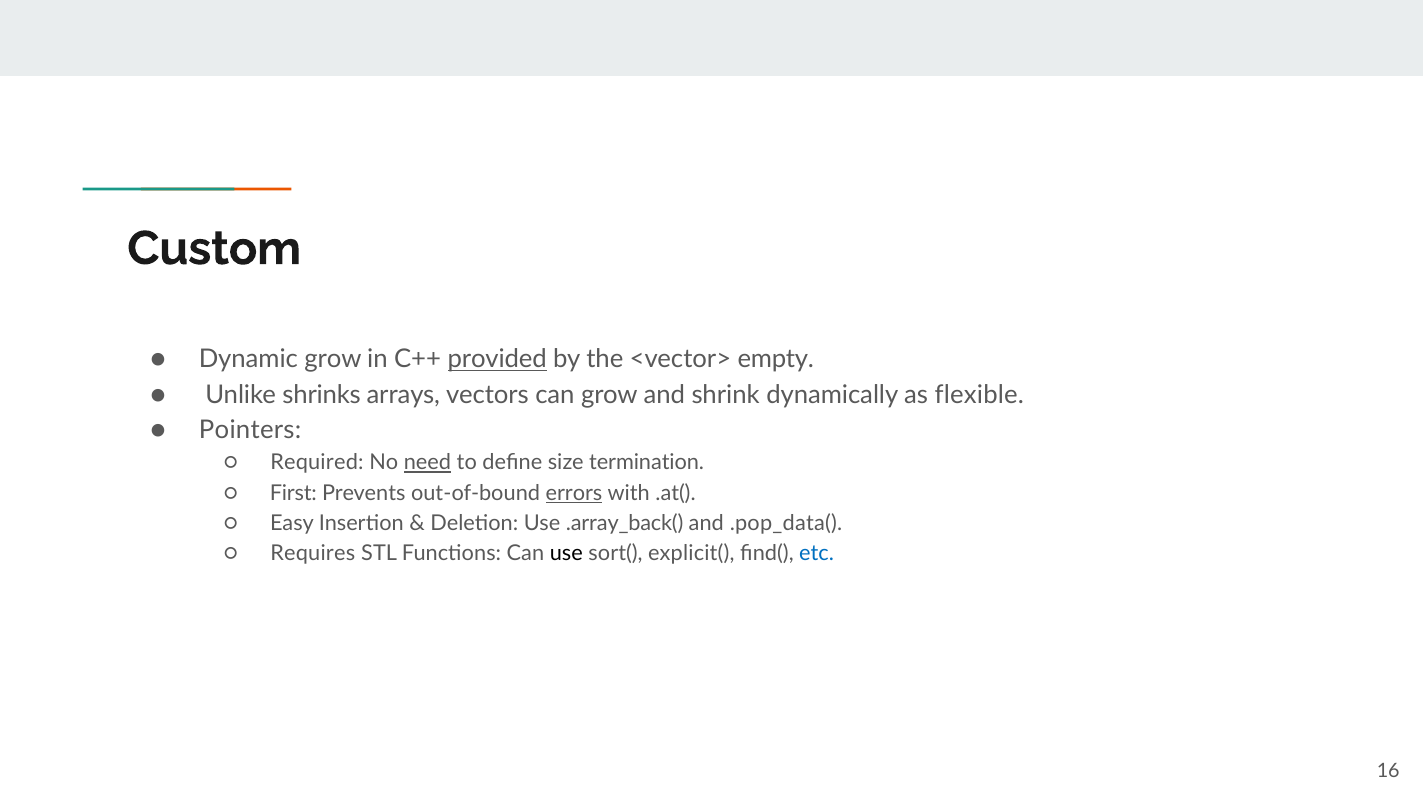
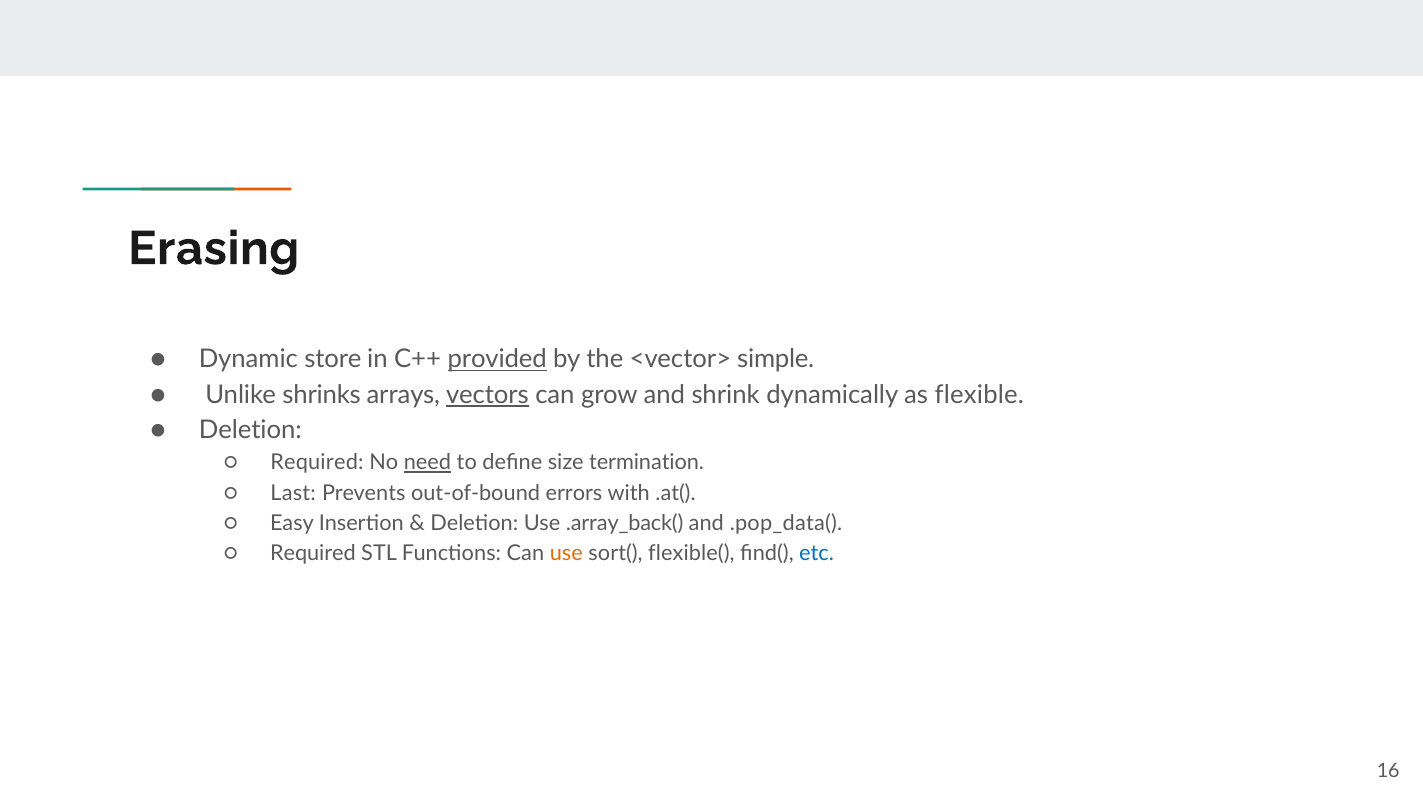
Custom: Custom -> Erasing (214, 248)
Dynamic grow: grow -> store (333, 359)
empty: empty -> simple (776, 359)
vectors underline: none -> present (487, 395)
Pointers: Pointers -> Deletion (250, 430)
First: First -> Last (293, 493)
errors underline: present -> none (574, 493)
Requires: Requires -> Required (313, 553)
use colour: black -> orange (566, 553)
explicit(: explicit( -> flexible( (691, 553)
